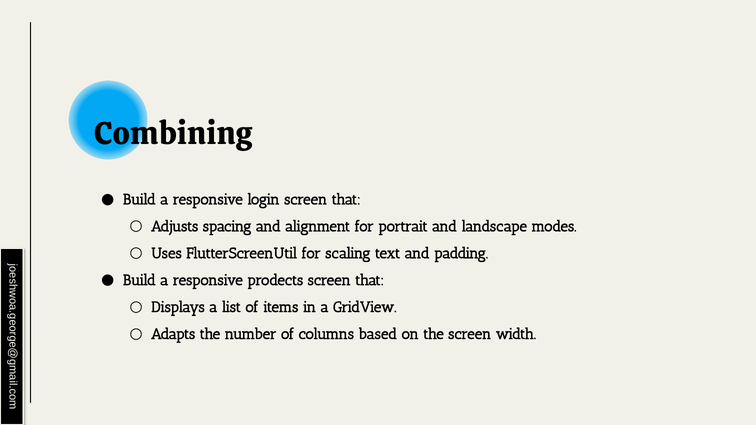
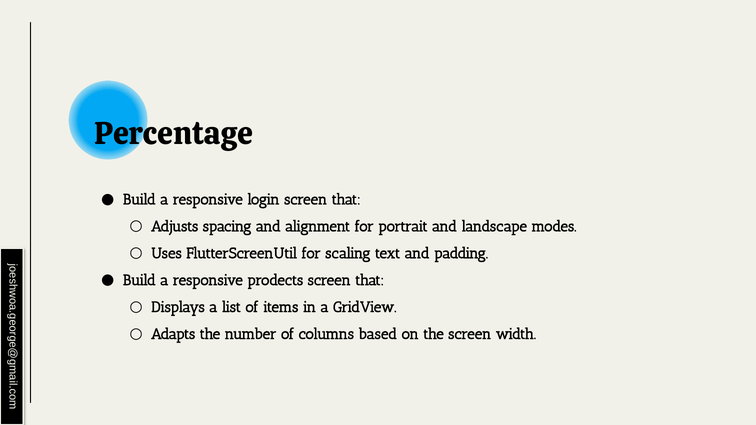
Combining: Combining -> Percentage (174, 134)
